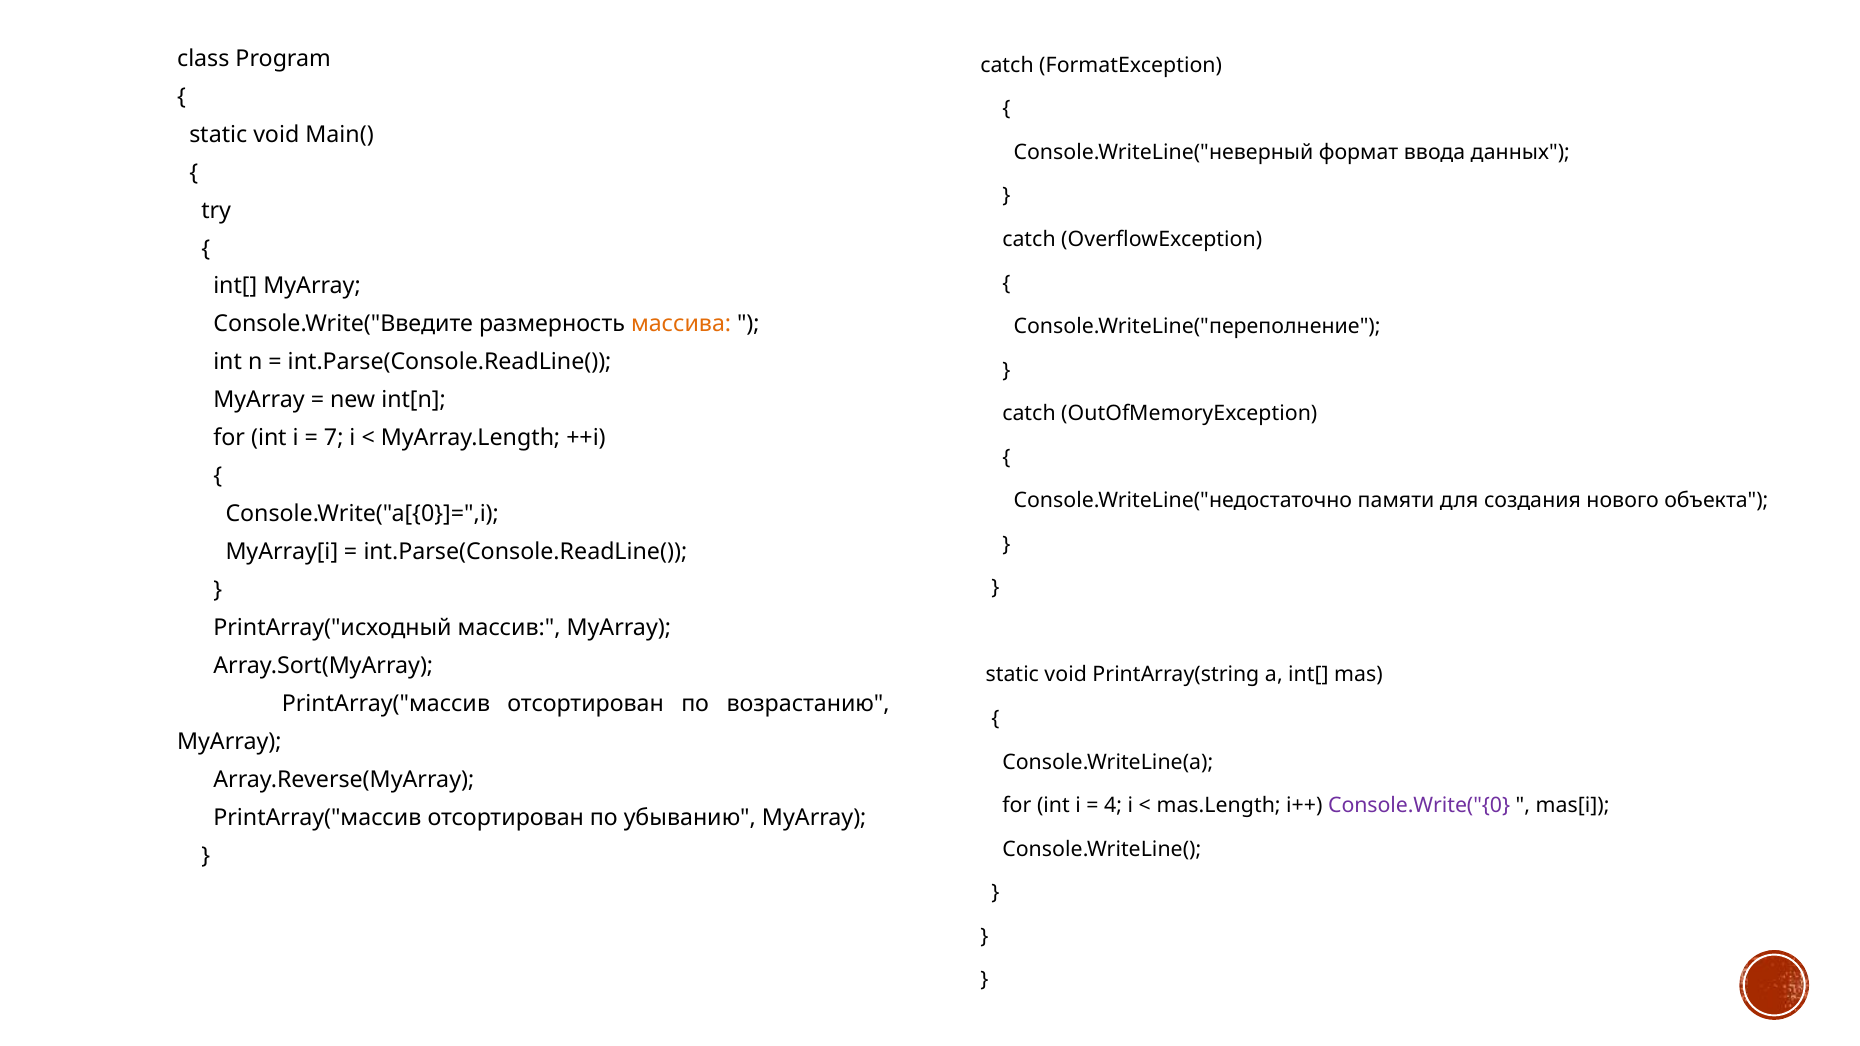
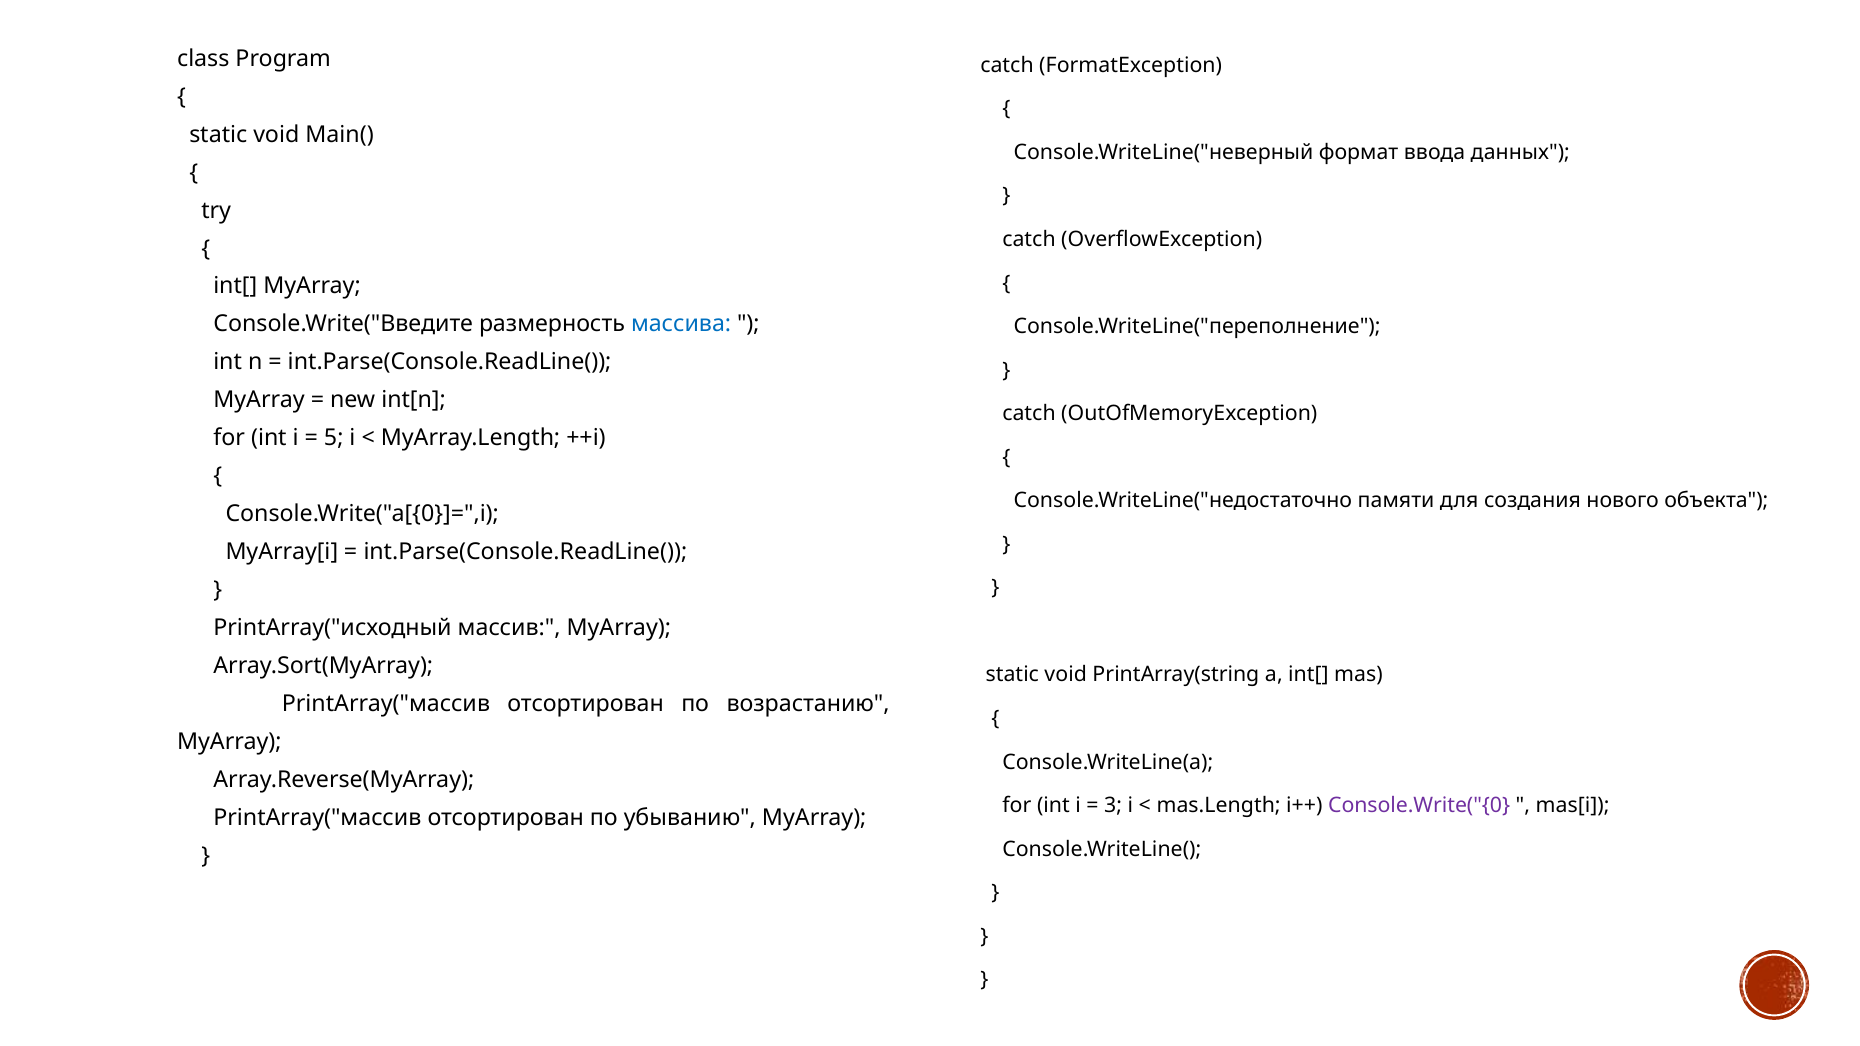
массива colour: orange -> blue (681, 324)
7: 7 -> 5 (334, 438)
4: 4 -> 3 (1113, 806)
